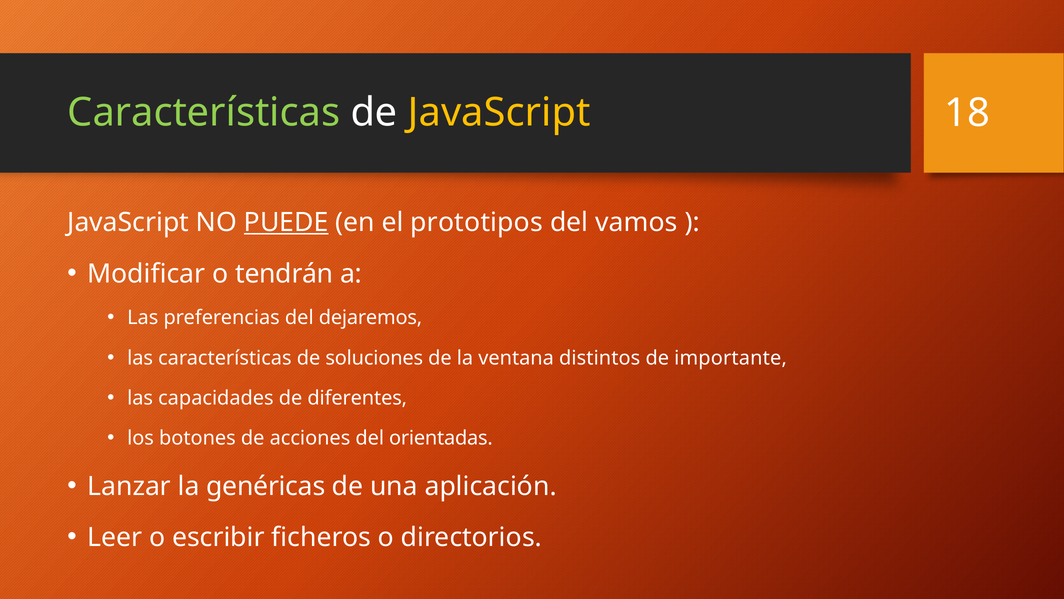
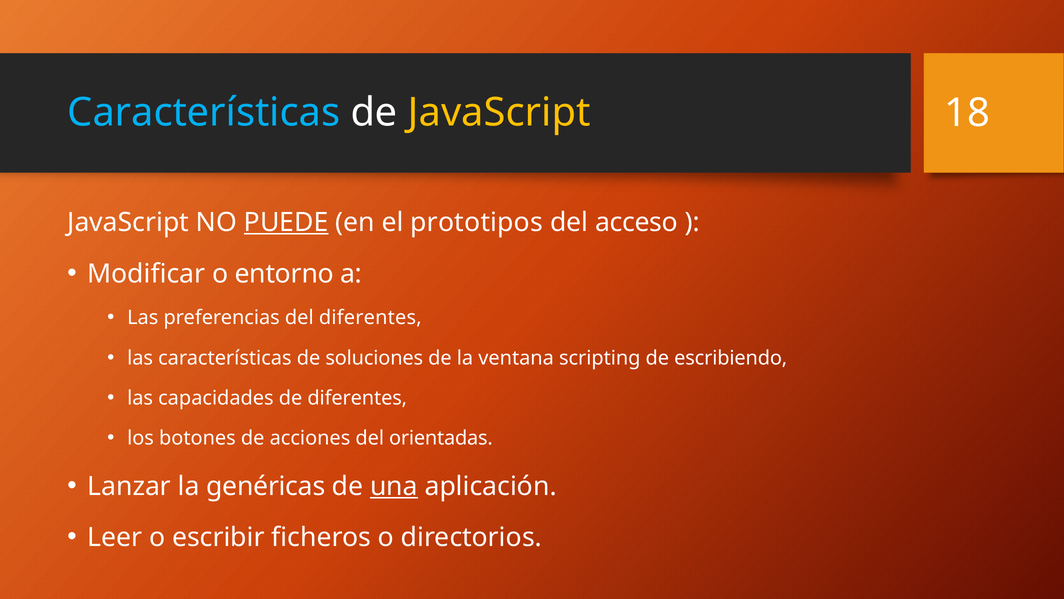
Características colour: light green -> light blue (204, 113)
vamos: vamos -> acceso (637, 222)
tendrán: tendrán -> entorno (284, 274)
del dejaremos: dejaremos -> diferentes (370, 318)
distintos: distintos -> scripting (600, 358)
importante: importante -> escribiendo (731, 358)
una underline: none -> present (394, 486)
